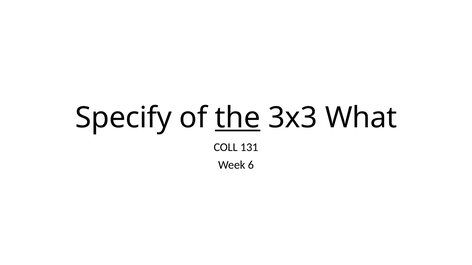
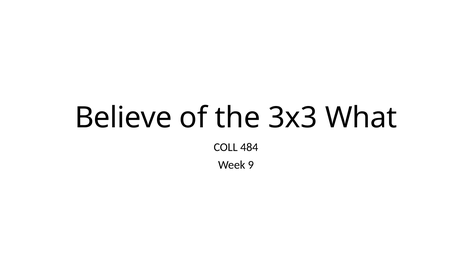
Specify: Specify -> Believe (124, 118)
the underline: present -> none (238, 118)
131: 131 -> 484 (249, 148)
6: 6 -> 9 (251, 165)
